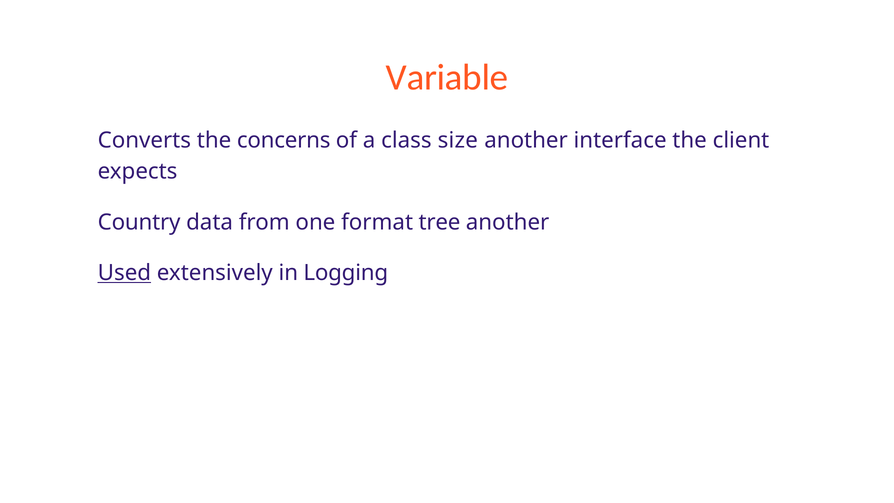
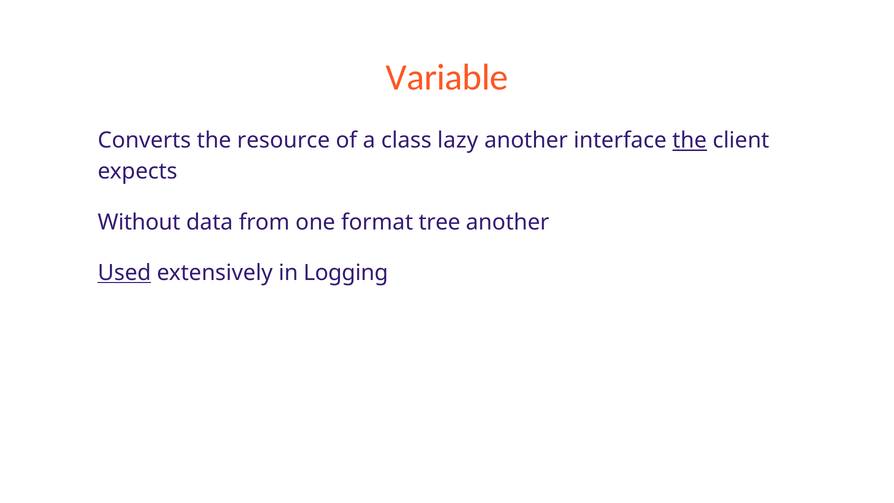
concerns: concerns -> resource (284, 141)
size: size -> lazy (458, 141)
the underline: none -> present (690, 141)
Country: Country -> Without (139, 222)
